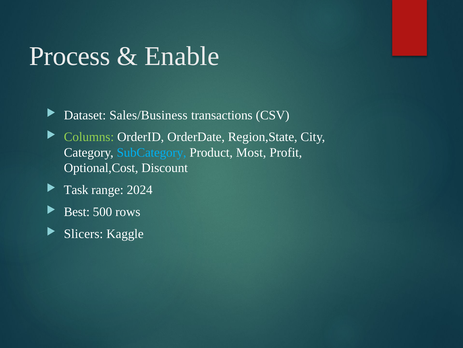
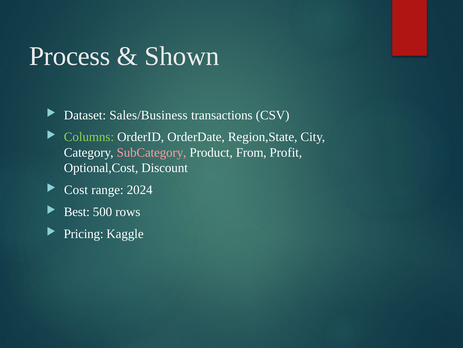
Enable: Enable -> Shown (182, 56)
SubCategory colour: light blue -> pink (152, 152)
Most: Most -> From (251, 152)
Task: Task -> Cost (76, 190)
Slicers: Slicers -> Pricing (84, 233)
